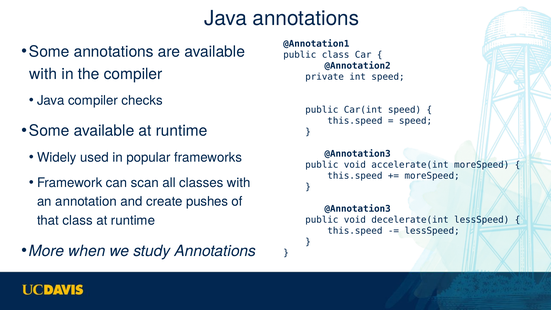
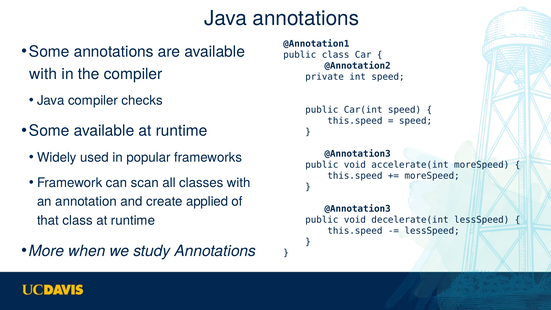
pushes: pushes -> applied (207, 202)
